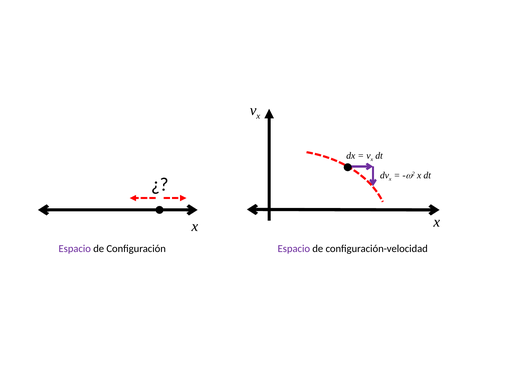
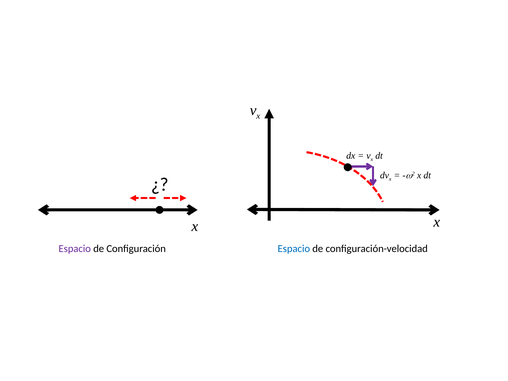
Espacio colour: purple -> blue (294, 249)
